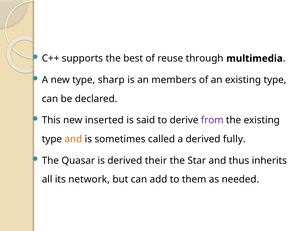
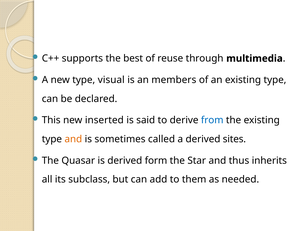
sharp: sharp -> visual (111, 80)
from colour: purple -> blue (212, 120)
fully: fully -> sites (234, 139)
their: their -> form (156, 161)
network: network -> subclass (89, 179)
